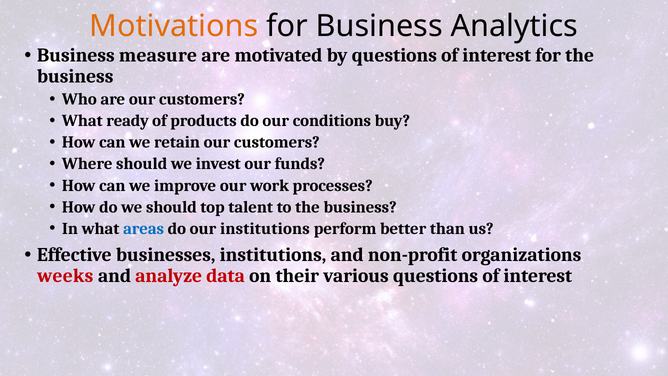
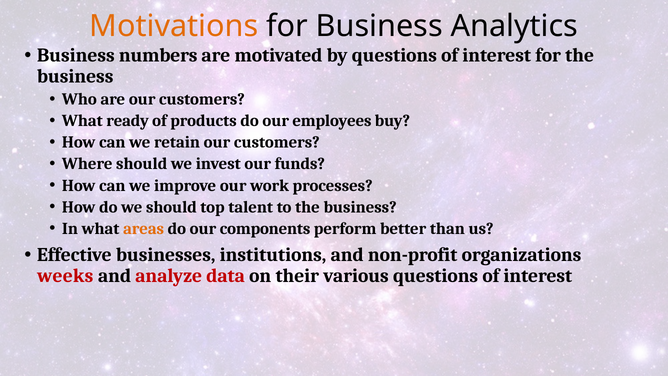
measure: measure -> numbers (158, 55)
conditions: conditions -> employees (332, 121)
areas colour: blue -> orange (144, 228)
our institutions: institutions -> components (265, 228)
